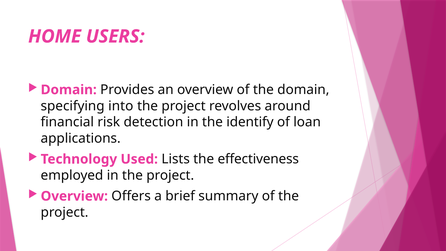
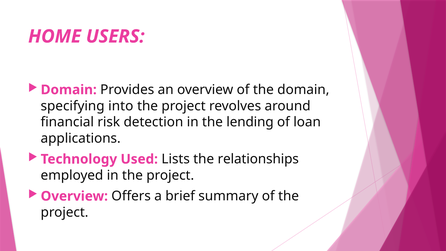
identify: identify -> lending (250, 122)
effectiveness: effectiveness -> relationships (258, 159)
